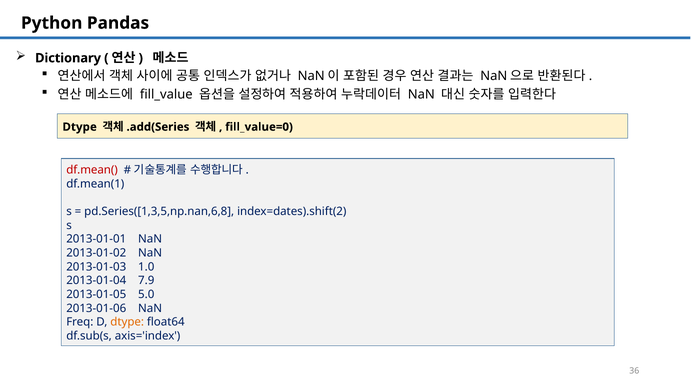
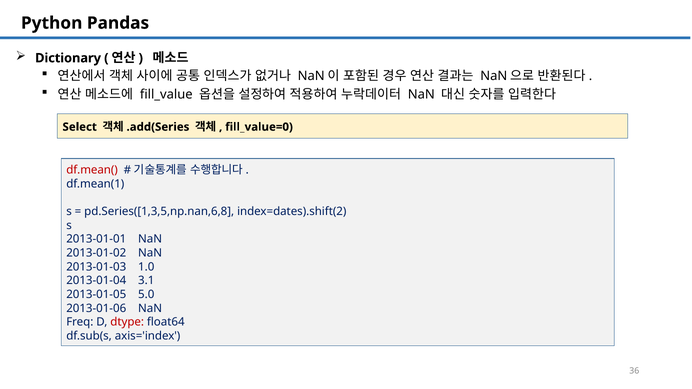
Dtype: Dtype -> Select (80, 127)
7.9: 7.9 -> 3.1 (146, 281)
dtype colour: orange -> red (127, 322)
